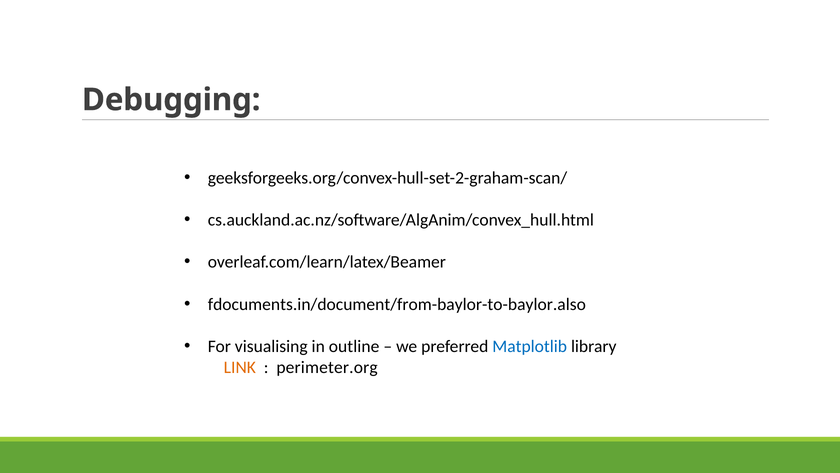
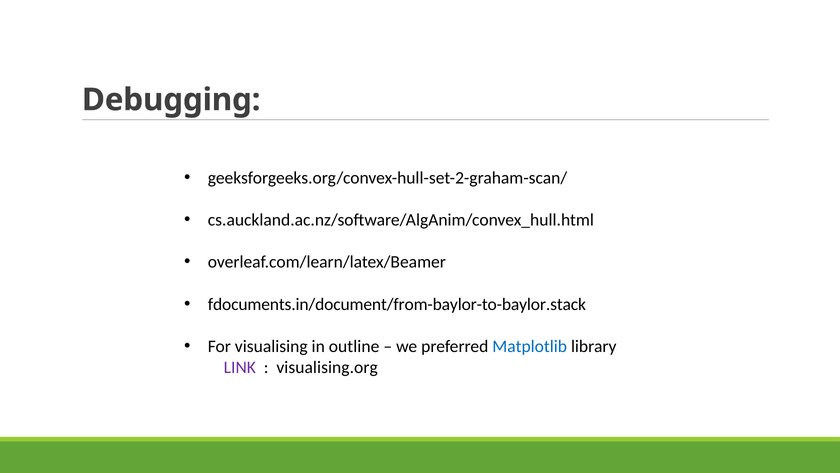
fdocuments.in/document/from-baylor-to-baylor.also: fdocuments.in/document/from-baylor-to-baylor.also -> fdocuments.in/document/from-baylor-to-baylor.stack (397, 304)
LINK colour: orange -> purple (240, 367)
perimeter.org: perimeter.org -> visualising.org (327, 367)
